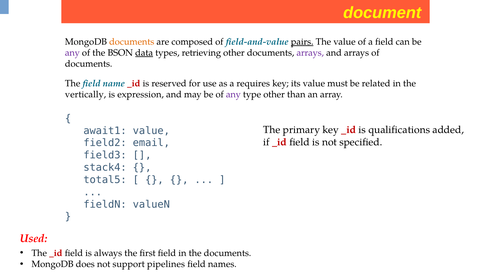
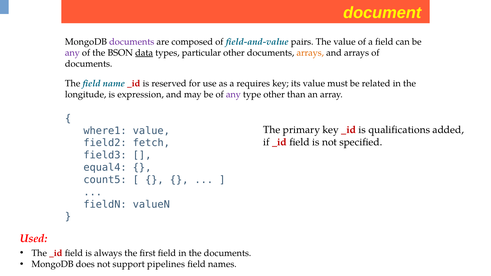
documents colour: orange -> purple (132, 42)
pairs underline: present -> none (302, 42)
retrieving: retrieving -> particular (201, 53)
arrays colour: purple -> orange (310, 53)
vertically: vertically -> longitude (86, 95)
await1: await1 -> where1 (105, 131)
email: email -> fetch (151, 143)
stack4: stack4 -> equal4 (105, 168)
total5: total5 -> count5 (105, 180)
